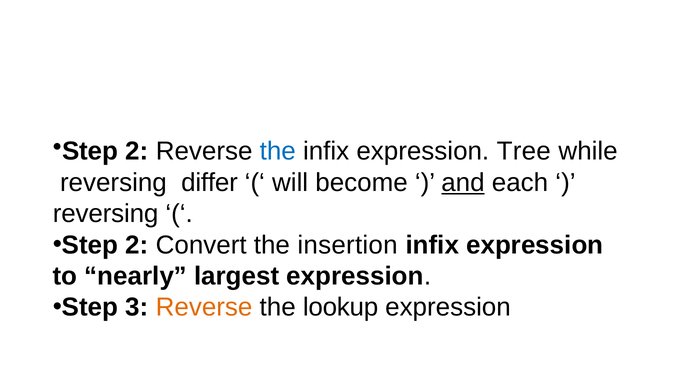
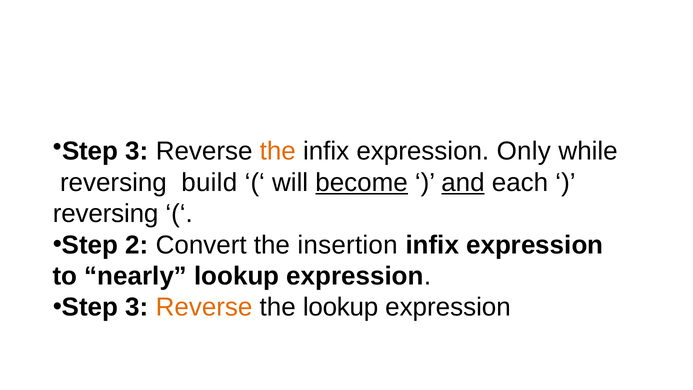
2: 2 -> 3 (137, 151)
the colour: blue -> orange (278, 151)
Tree: Tree -> Only (524, 151)
differ: differ -> build (209, 182)
become underline: none -> present (362, 182)
nearly largest: largest -> lookup (237, 276)
